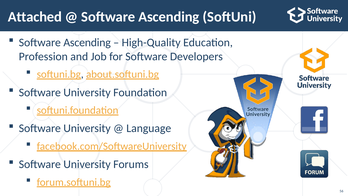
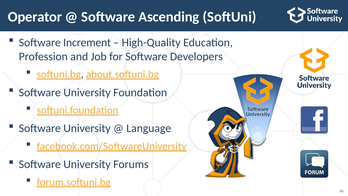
Attached: Attached -> Operator (35, 17)
Ascending: Ascending -> Increment (87, 42)
